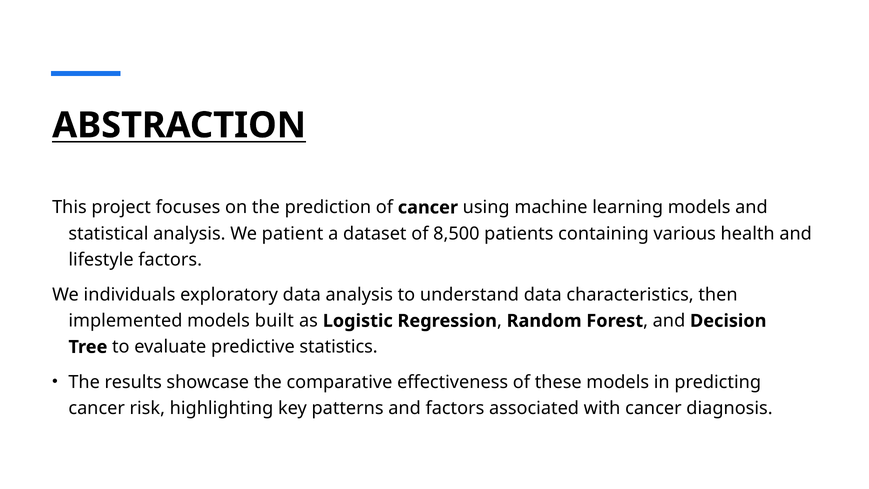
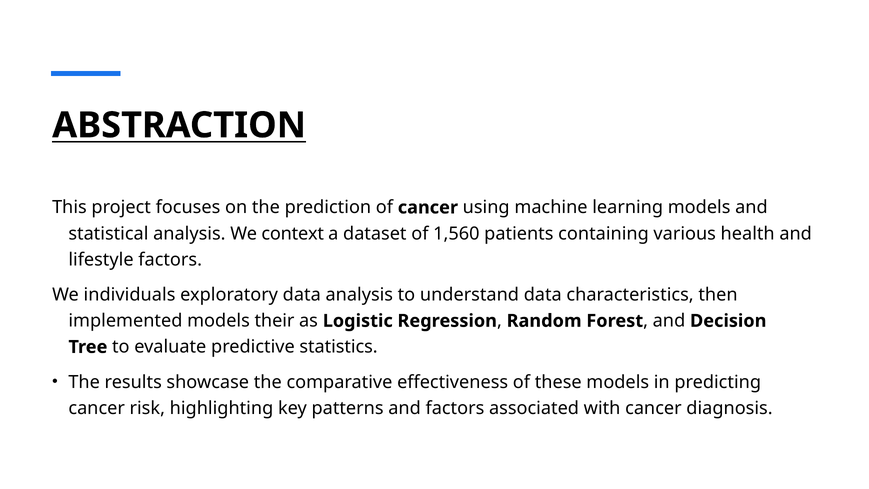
patient: patient -> context (293, 233)
8,500: 8,500 -> 1,560 (456, 233)
built: built -> their (274, 321)
